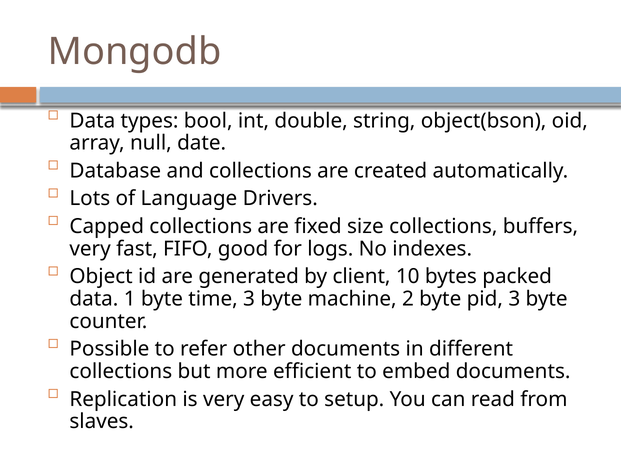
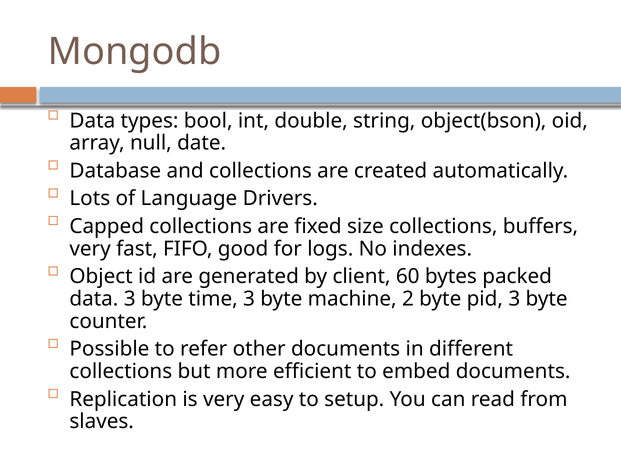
10: 10 -> 60 (408, 276)
data 1: 1 -> 3 (130, 299)
